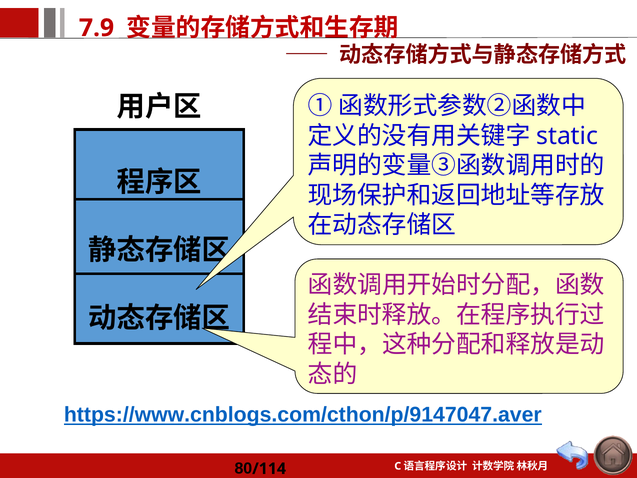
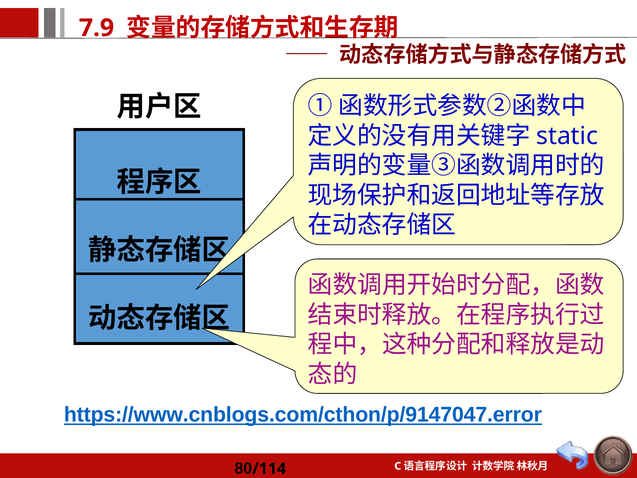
https://www.cnblogs.com/cthon/p/9147047.aver: https://www.cnblogs.com/cthon/p/9147047.aver -> https://www.cnblogs.com/cthon/p/9147047.error (303, 415)
